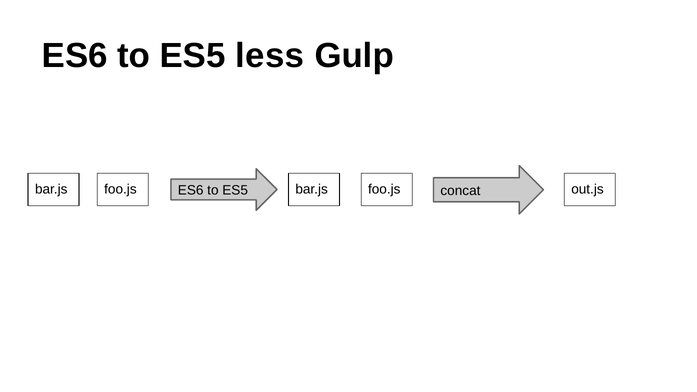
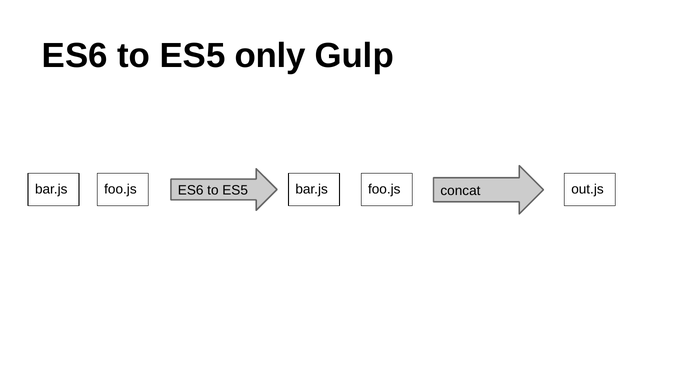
less: less -> only (270, 56)
